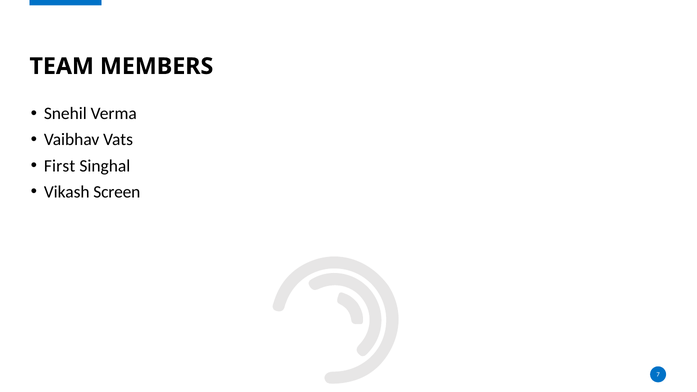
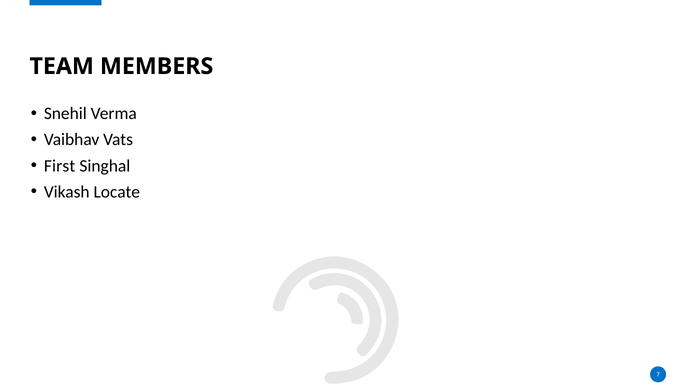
Screen: Screen -> Locate (117, 192)
